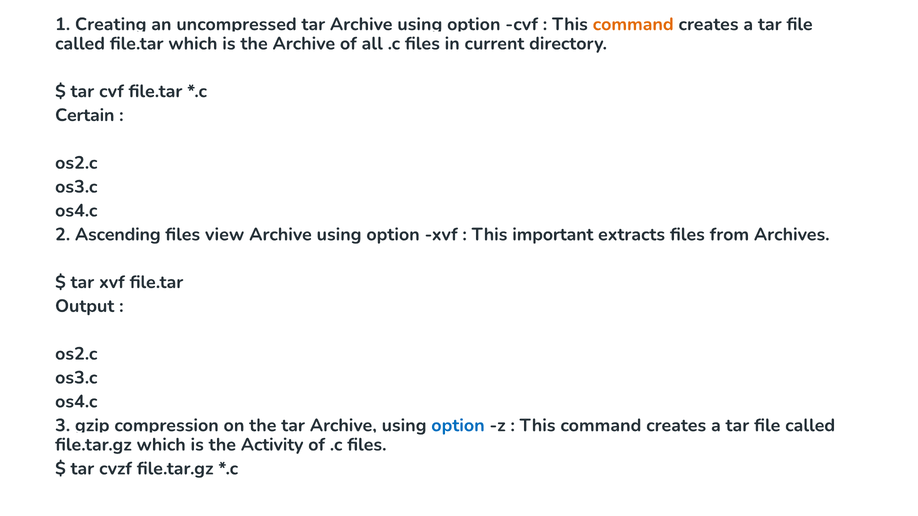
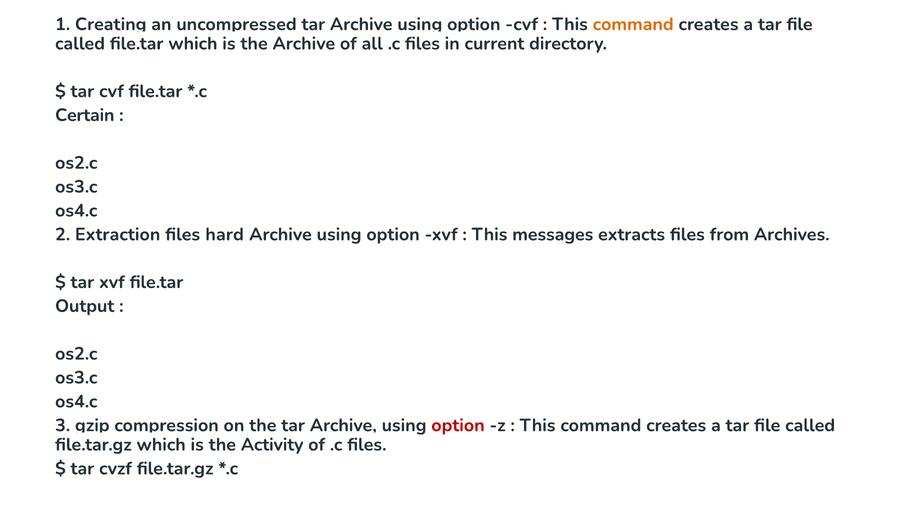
Ascending: Ascending -> Extraction (118, 235)
view: view -> hard (225, 235)
important: important -> messages (553, 235)
option colour: blue -> red (458, 426)
